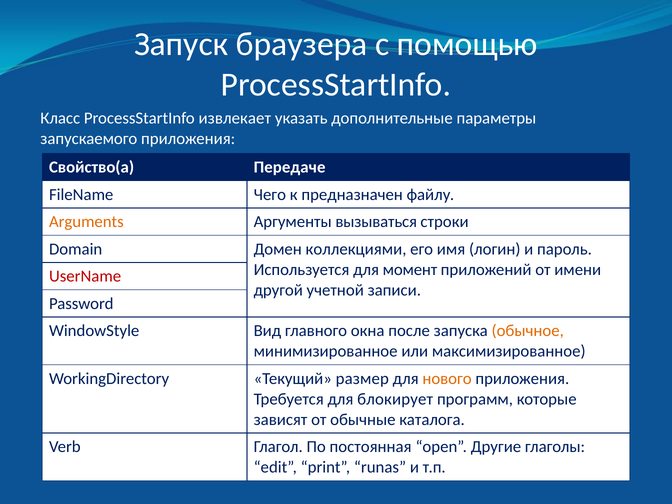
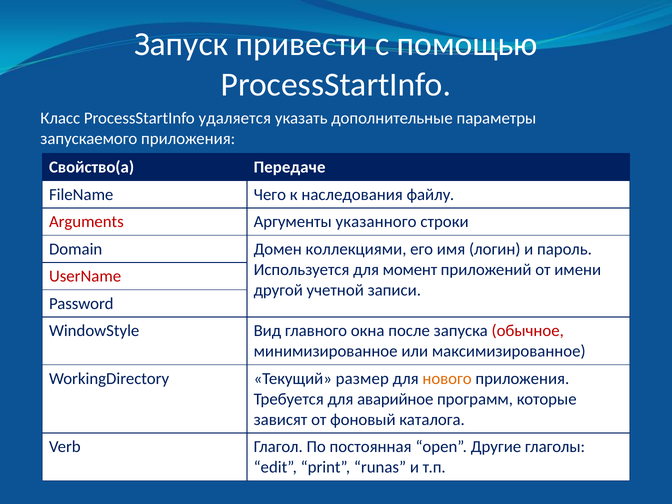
браузера: браузера -> привести (302, 44)
извлекает: извлекает -> удаляется (235, 118)
предназначен: предназначен -> наследования (352, 195)
Arguments colour: orange -> red (86, 222)
вызываться: вызываться -> указанного (376, 222)
обычное colour: orange -> red (528, 331)
блокирует: блокирует -> аварийное (395, 399)
обычные: обычные -> фоновый (363, 420)
